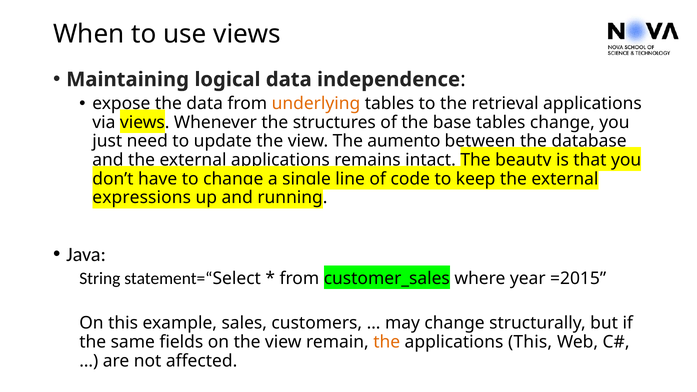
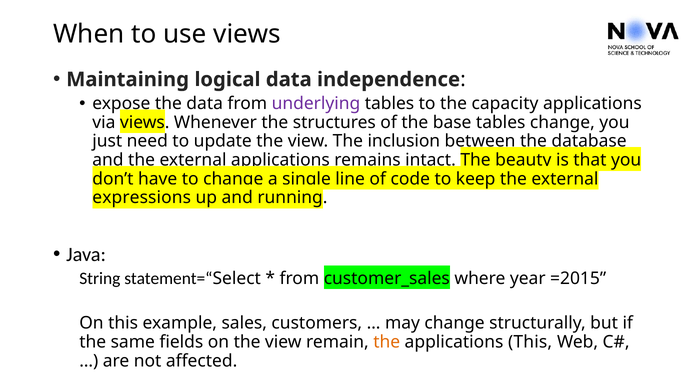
underlying colour: orange -> purple (316, 104)
retrieval: retrieval -> capacity (505, 104)
aumento: aumento -> inclusion (404, 141)
